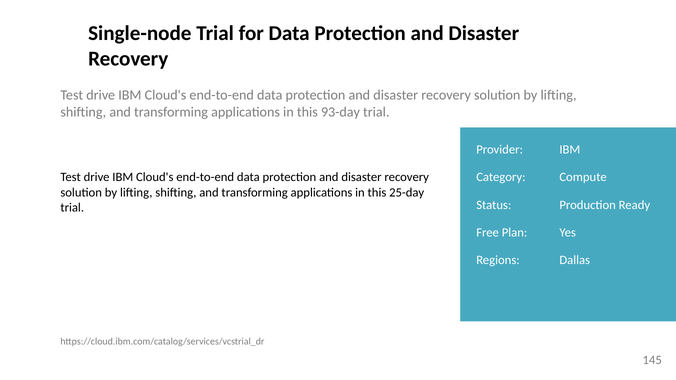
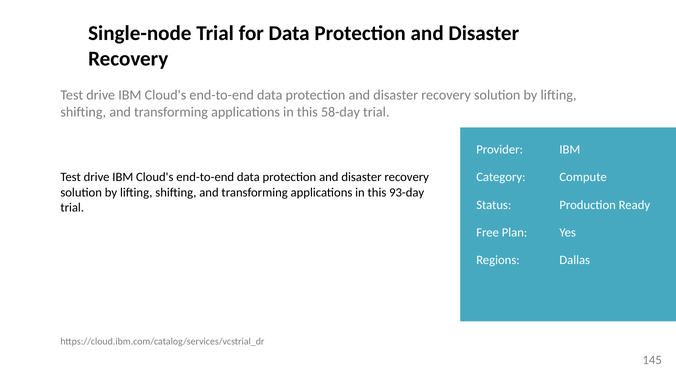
93-day: 93-day -> 58-day (340, 112)
25-day: 25-day -> 93-day (407, 193)
